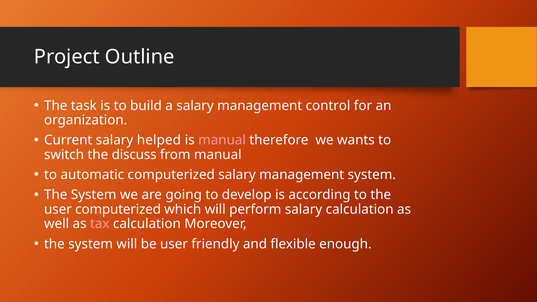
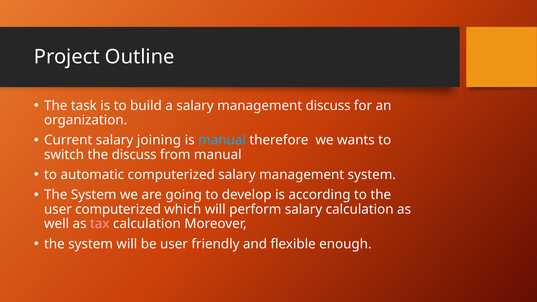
management control: control -> discuss (328, 106)
helped: helped -> joining (159, 140)
manual colour: pink -> light blue (222, 140)
